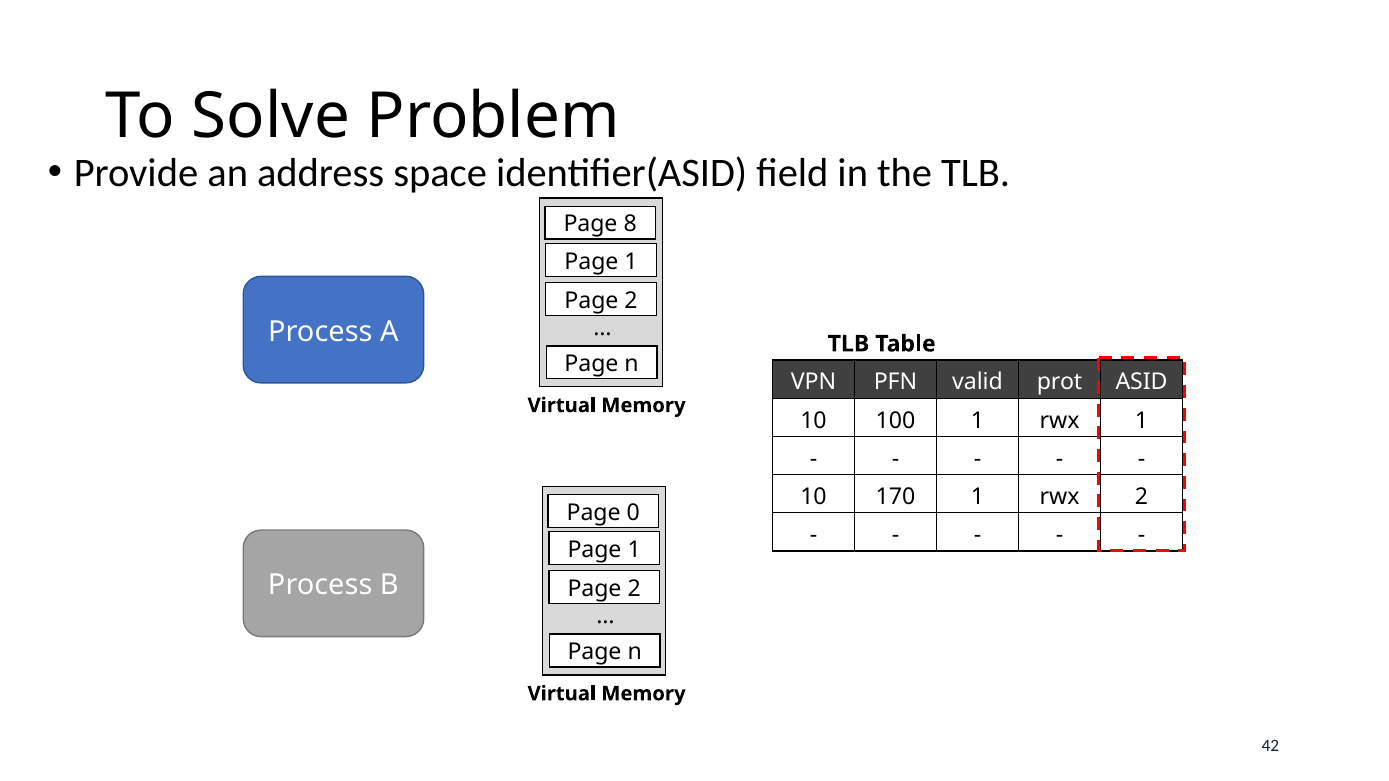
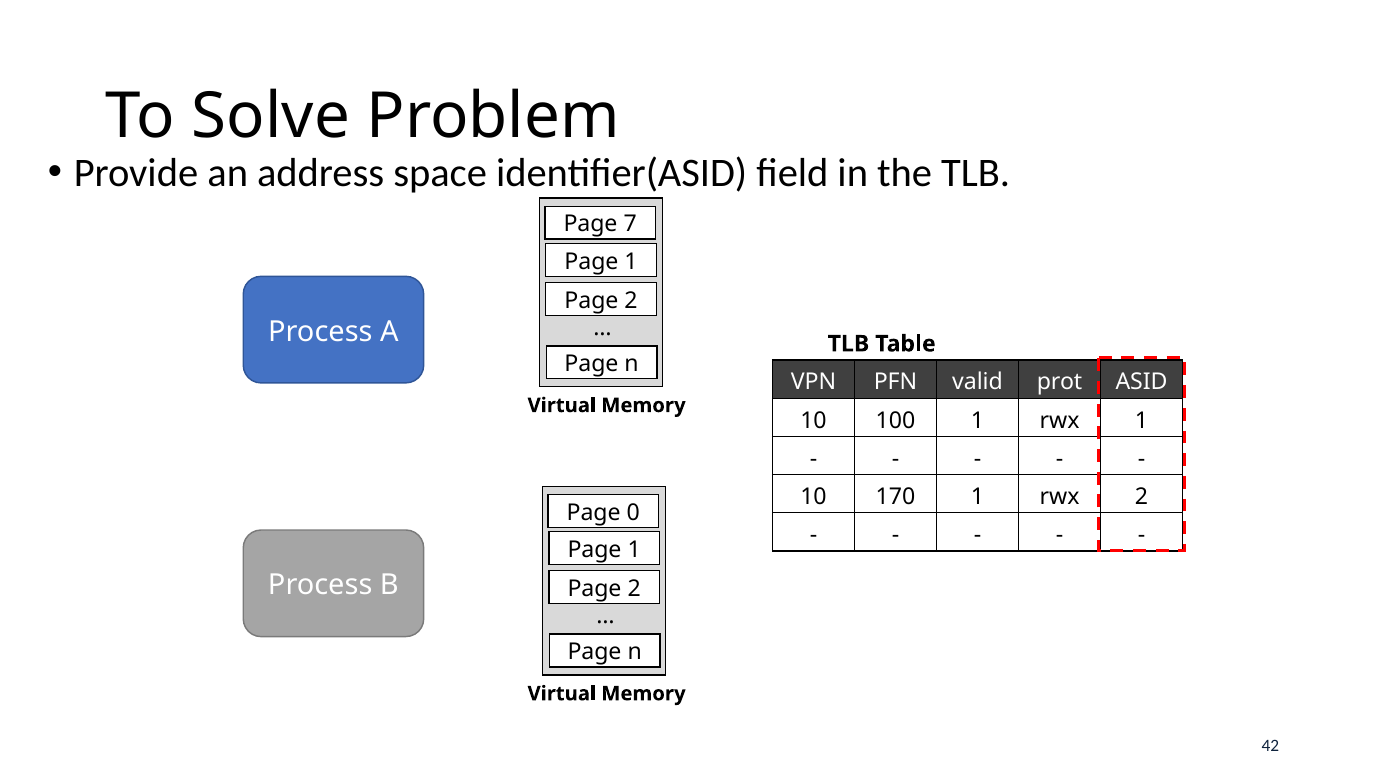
8: 8 -> 7 (630, 224)
